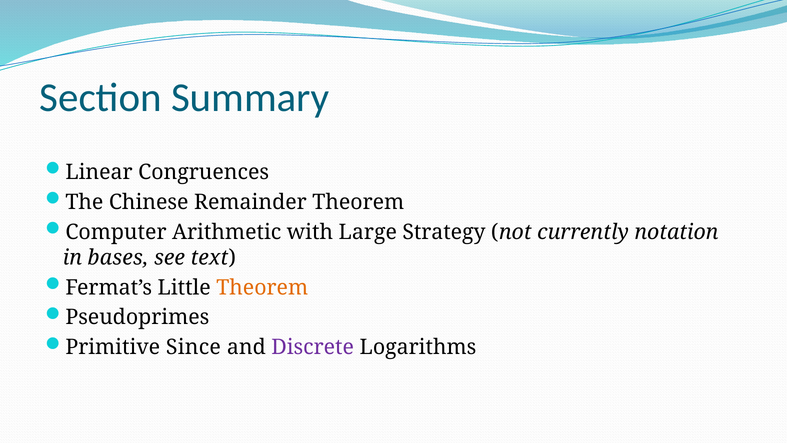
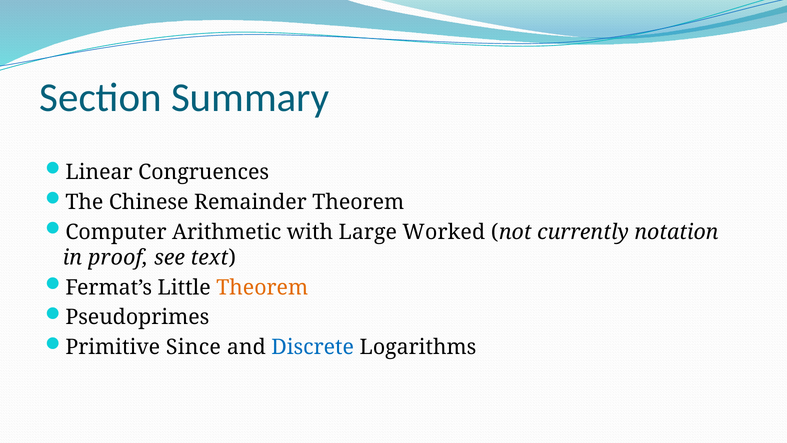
Strategy: Strategy -> Worked (444, 232)
bases: bases -> proof (118, 257)
Discrete colour: purple -> blue (313, 347)
